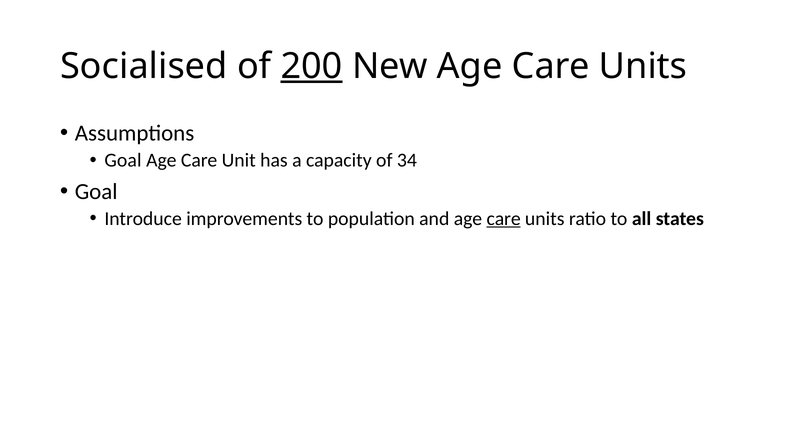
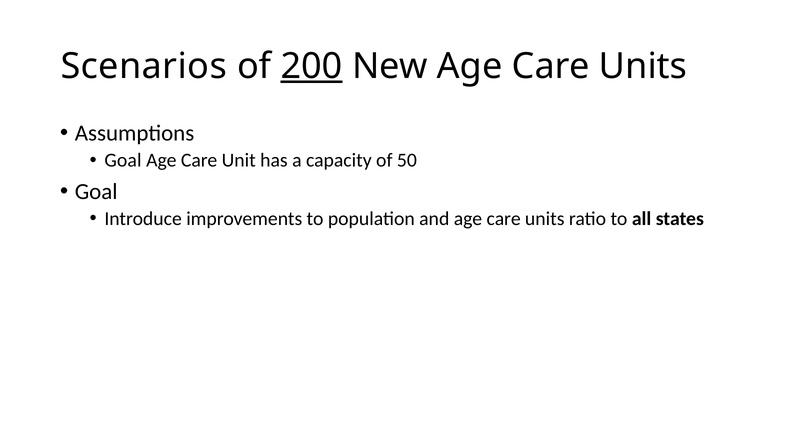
Socialised: Socialised -> Scenarios (144, 66)
34: 34 -> 50 (407, 160)
care underline: present -> none (504, 219)
